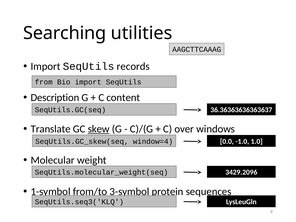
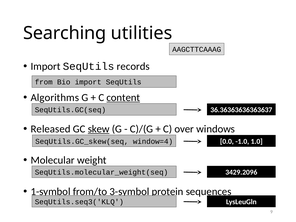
Description: Description -> Algorithms (55, 98)
content underline: none -> present (123, 98)
Translate: Translate -> Released (51, 129)
